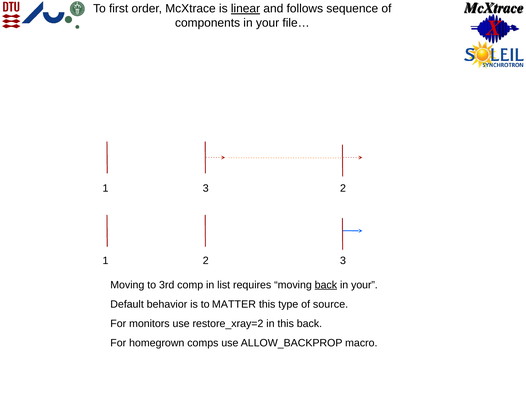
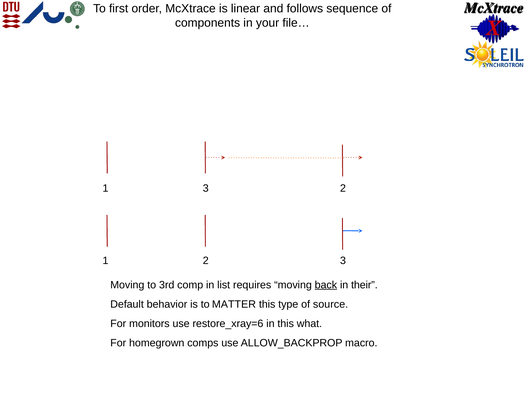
linear underline: present -> none (245, 9)
your: your -> their (364, 285)
restore_xray=2: restore_xray=2 -> restore_xray=6 (228, 323)
this back: back -> what (309, 323)
